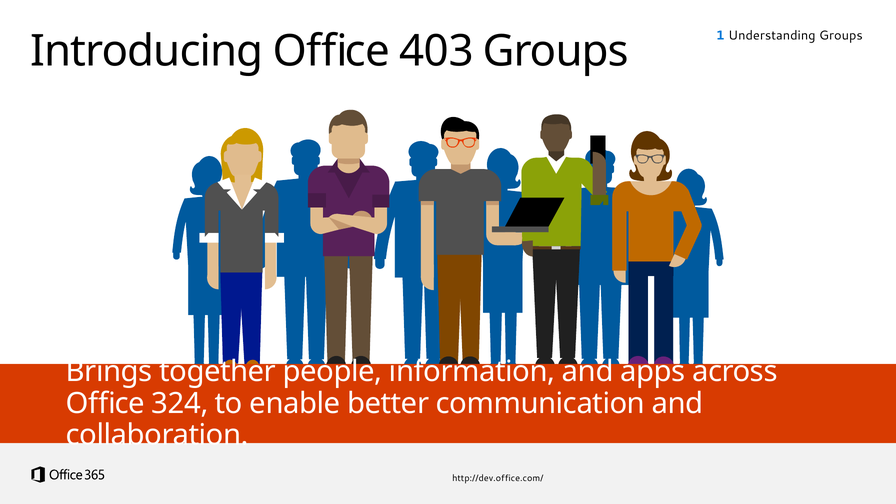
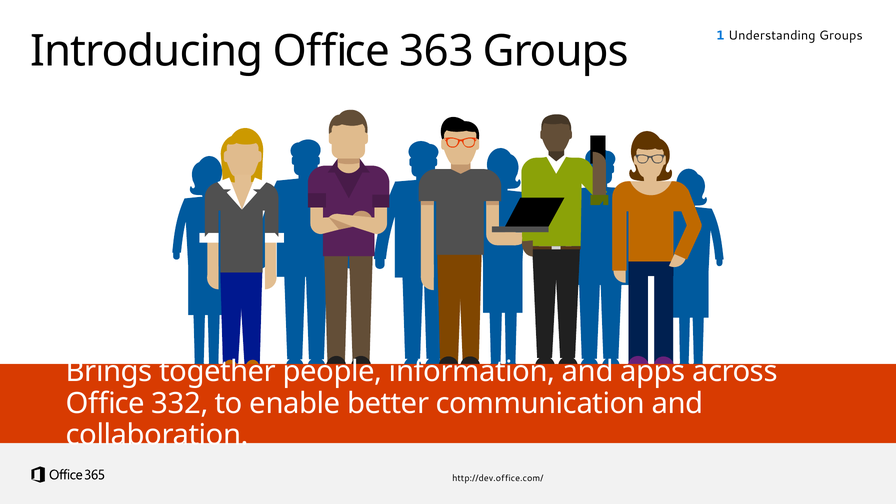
403: 403 -> 363 (436, 51)
324: 324 -> 332 (180, 403)
